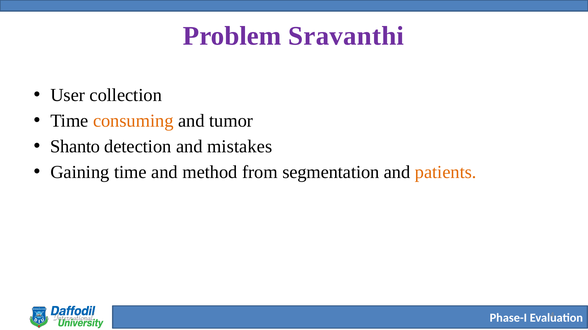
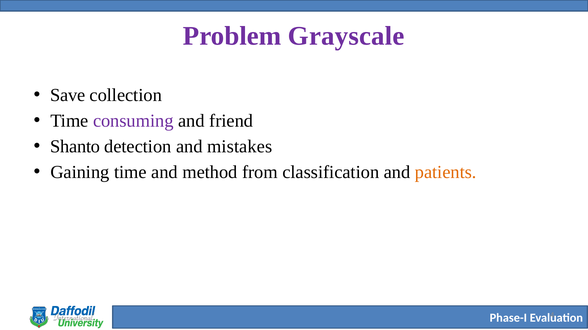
Sravanthi: Sravanthi -> Grayscale (346, 36)
User: User -> Save (68, 95)
consuming colour: orange -> purple (133, 121)
tumor: tumor -> friend (231, 121)
segmentation: segmentation -> classification (331, 173)
